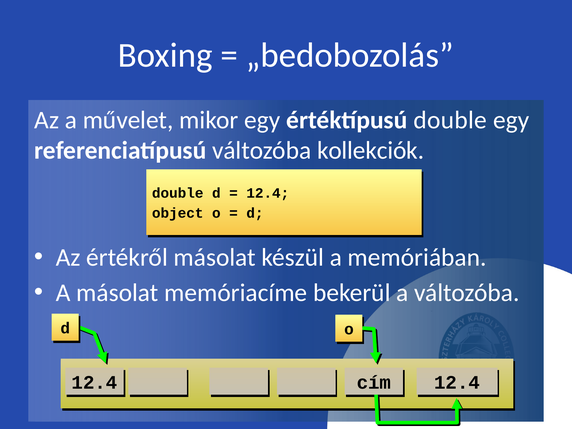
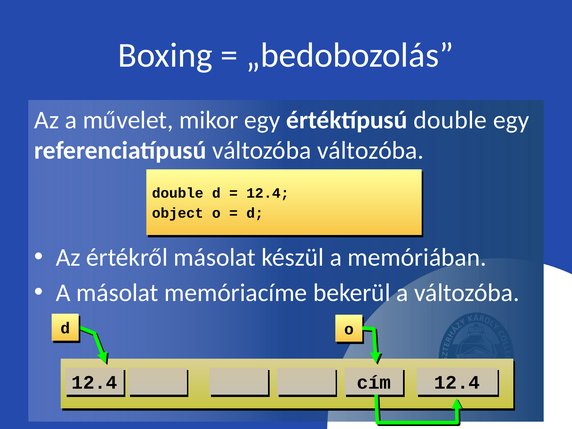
változóba kollekciók: kollekciók -> változóba (370, 151)
